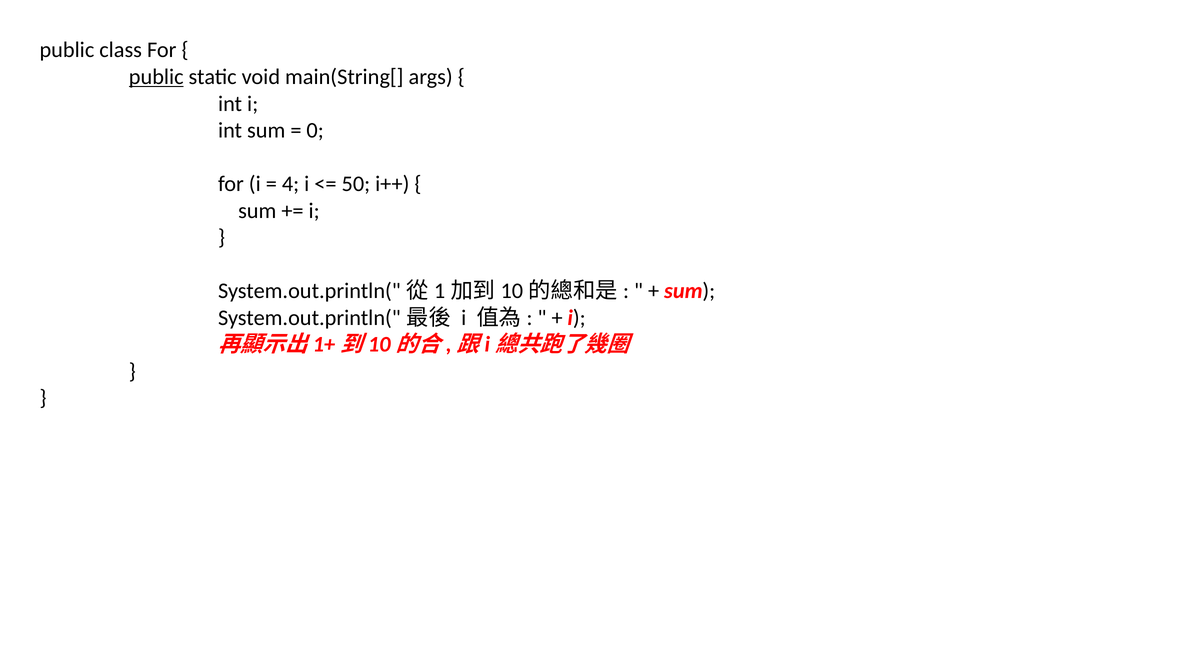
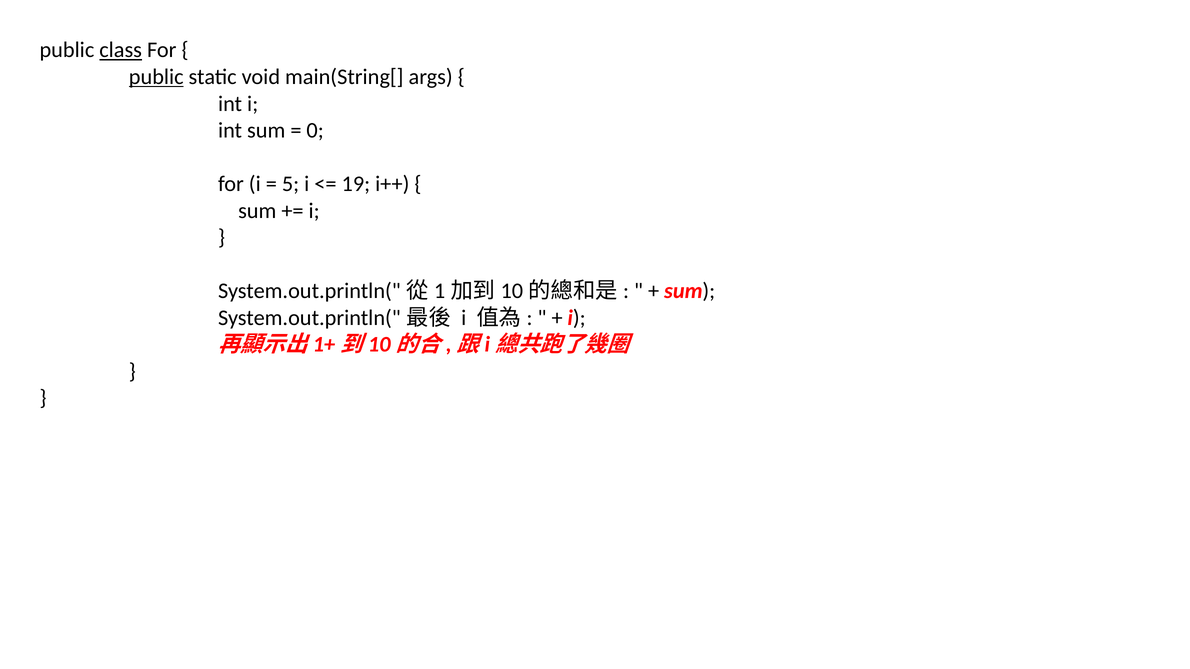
class underline: none -> present (121, 50)
4: 4 -> 5 (291, 184)
50: 50 -> 19 (356, 184)
